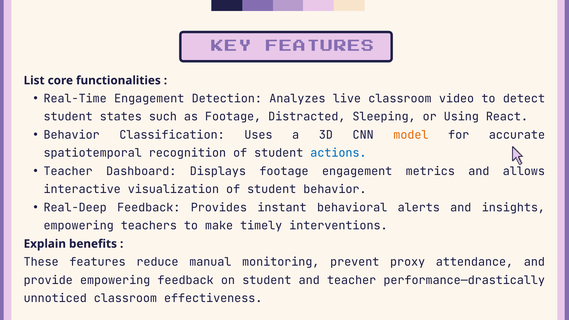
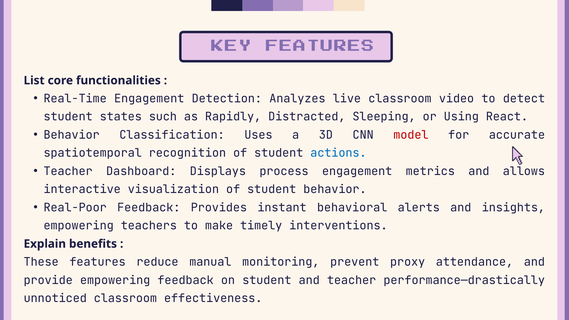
as Footage: Footage -> Rapidly (233, 117)
model colour: orange -> red (411, 135)
Displays footage: footage -> process (284, 171)
Real-Deep: Real-Deep -> Real-Poor (75, 208)
